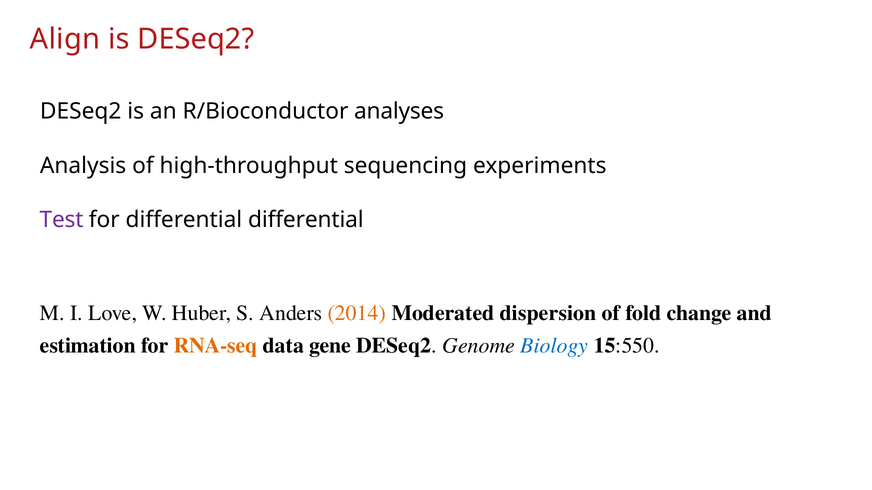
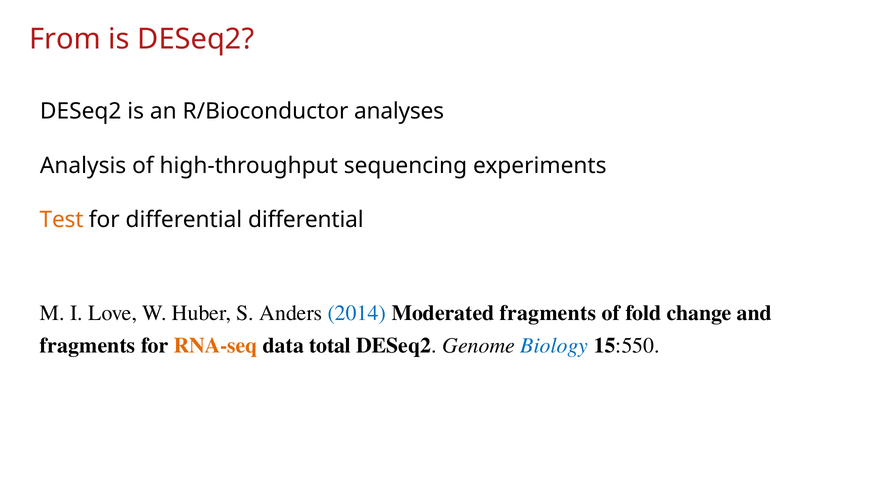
Align: Align -> From (65, 39)
Test colour: purple -> orange (62, 220)
2014 colour: orange -> blue (357, 313)
Moderated dispersion: dispersion -> fragments (548, 313)
estimation: estimation -> fragments (88, 346)
gene: gene -> total (330, 346)
